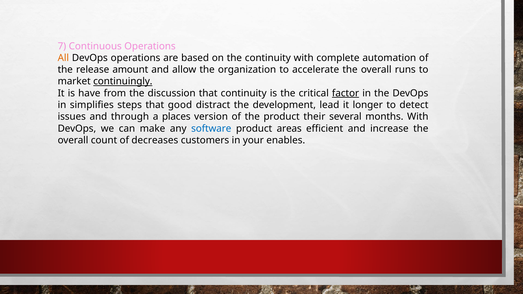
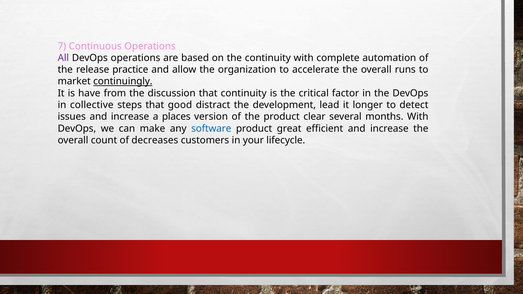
All colour: orange -> purple (63, 58)
amount: amount -> practice (130, 70)
factor underline: present -> none (346, 93)
simplifies: simplifies -> collective (92, 105)
issues and through: through -> increase (130, 117)
their: their -> clear (314, 117)
areas: areas -> great (289, 129)
enables: enables -> lifecycle (286, 140)
